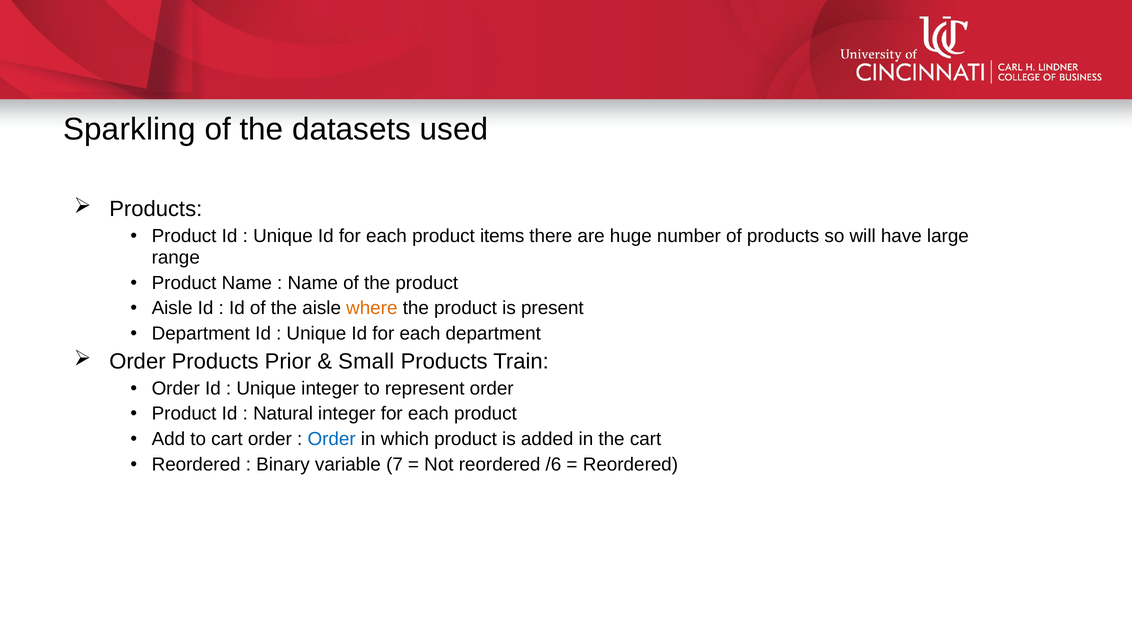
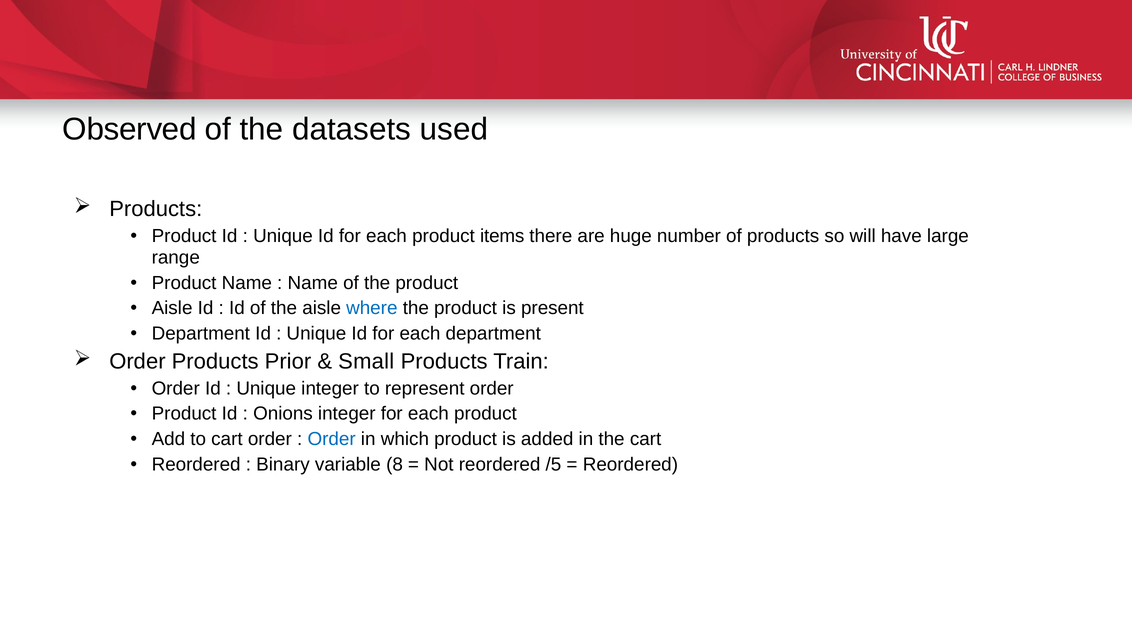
Sparkling: Sparkling -> Observed (130, 130)
where colour: orange -> blue (372, 308)
Natural: Natural -> Onions (283, 414)
7: 7 -> 8 (395, 464)
/6: /6 -> /5 (553, 464)
